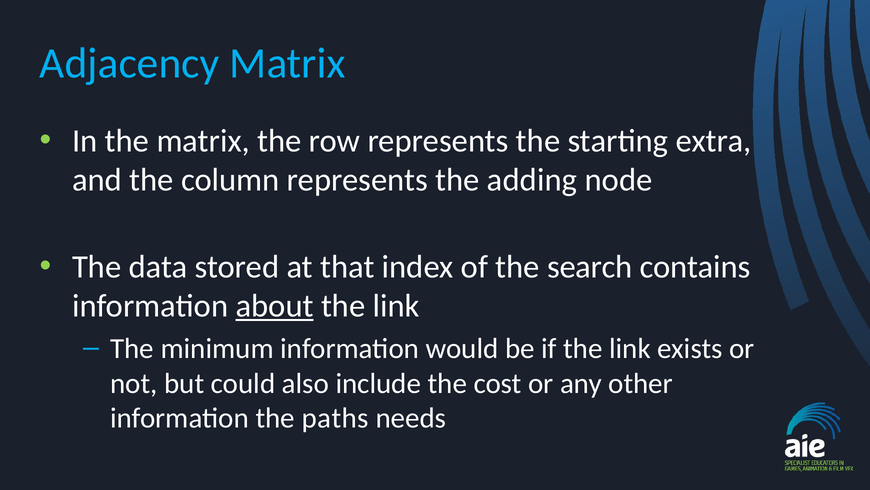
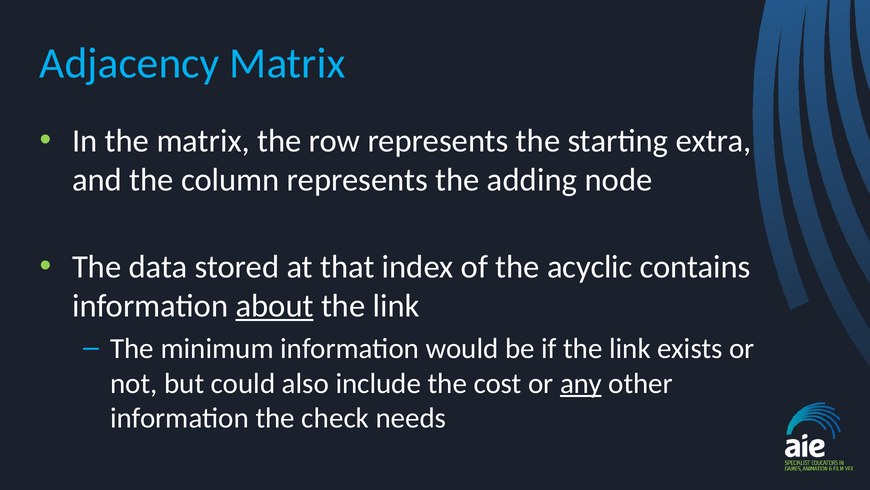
search: search -> acyclic (590, 266)
any underline: none -> present (581, 383)
paths: paths -> check (335, 418)
